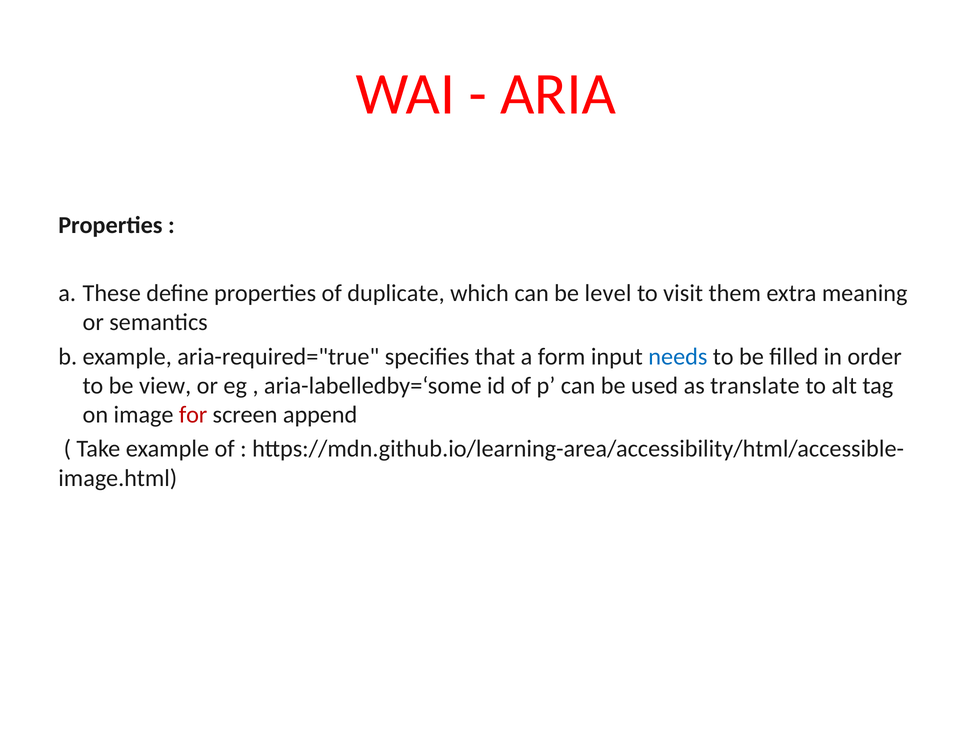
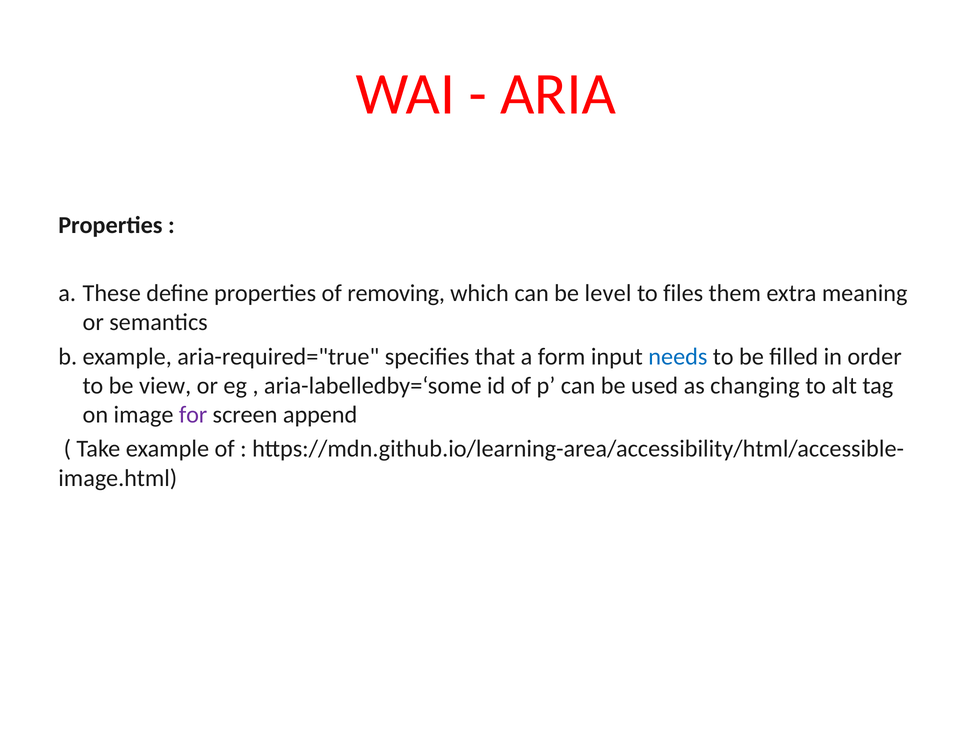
duplicate: duplicate -> removing (396, 293)
visit: visit -> files (683, 293)
translate: translate -> changing (755, 386)
for colour: red -> purple (193, 415)
